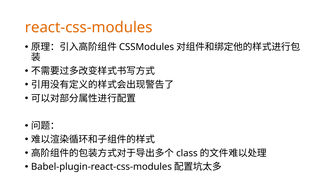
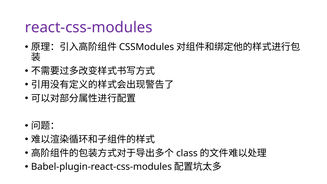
react-css-modules colour: orange -> purple (89, 27)
